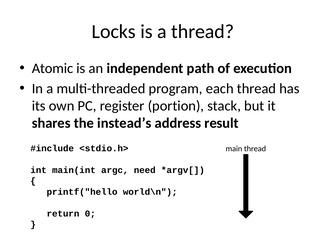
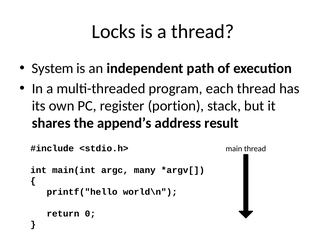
Atomic: Atomic -> System (52, 68)
instead’s: instead’s -> append’s (124, 123)
need: need -> many (145, 170)
